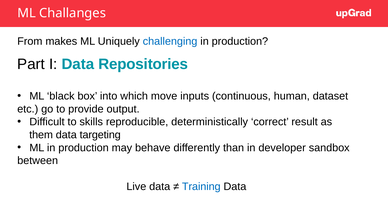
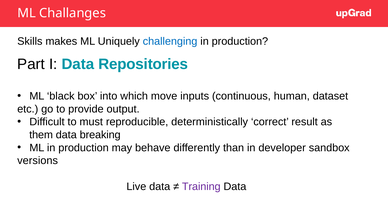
From: From -> Skills (30, 41)
skills: skills -> must (91, 122)
targeting: targeting -> breaking (100, 135)
between: between -> versions (38, 161)
Training colour: blue -> purple (201, 187)
